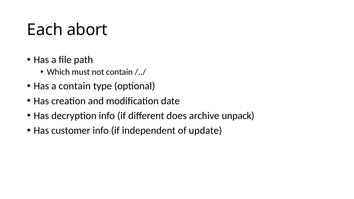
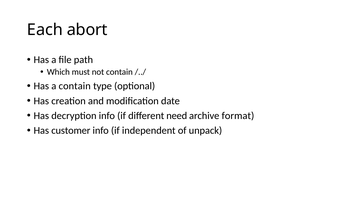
does: does -> need (177, 116)
unpack: unpack -> format (238, 116)
update: update -> unpack (205, 131)
